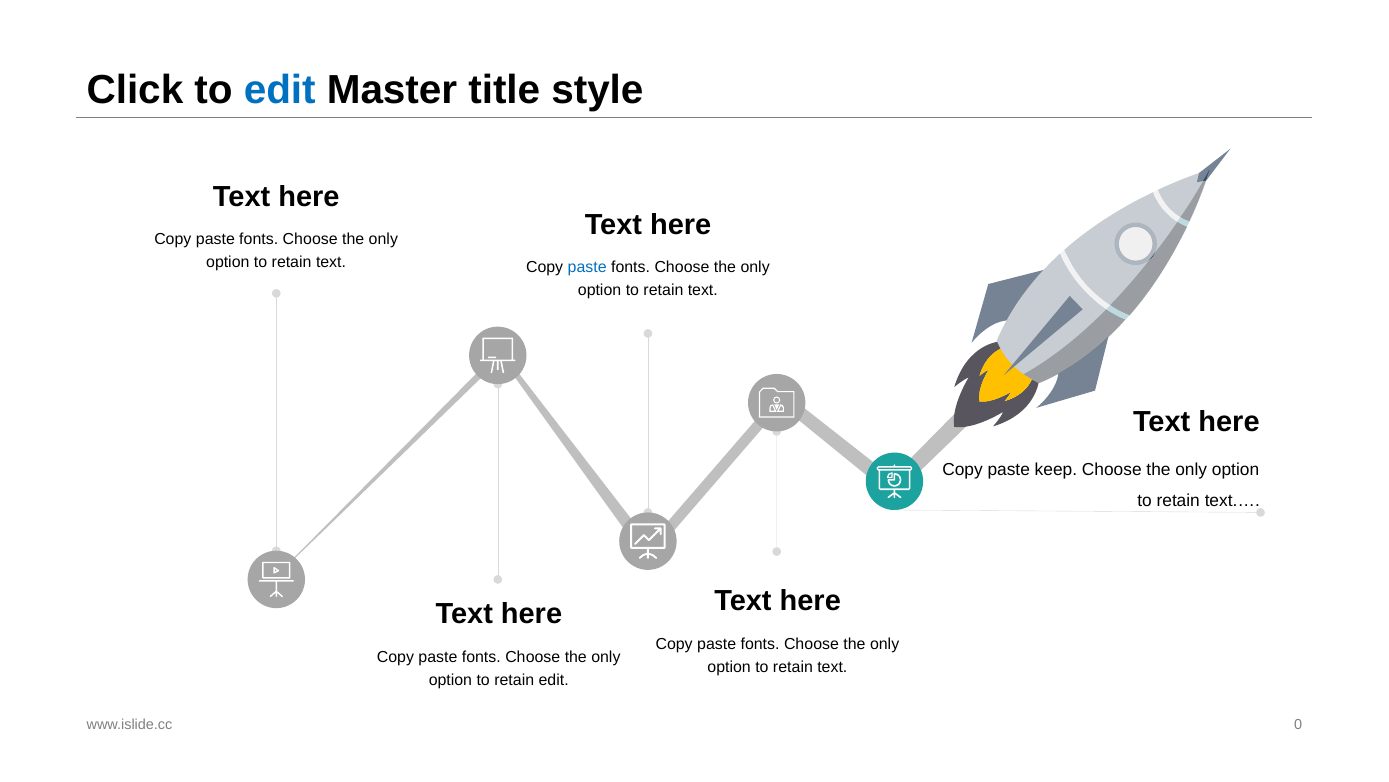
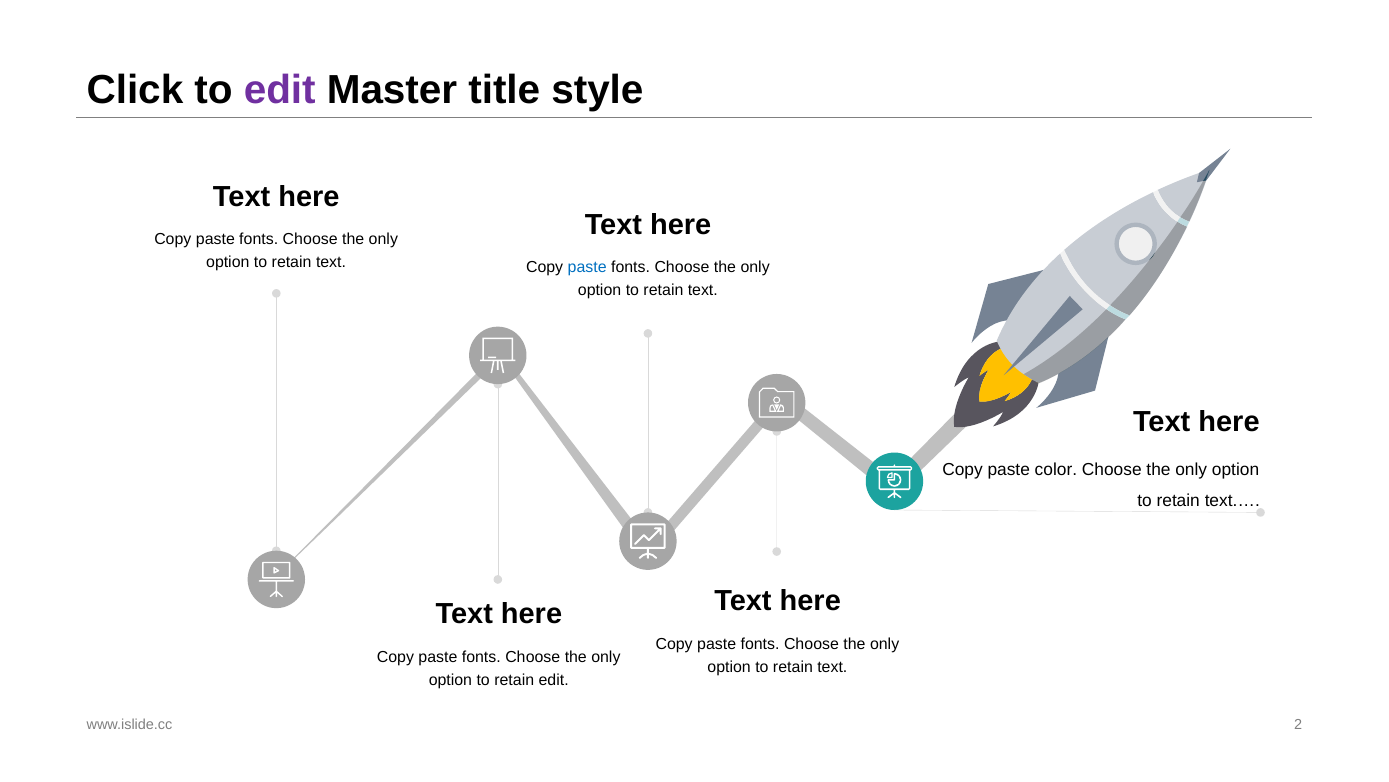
edit colour: blue -> purple (280, 90)
keep: keep -> color (1056, 469)
0: 0 -> 2 (1298, 724)
